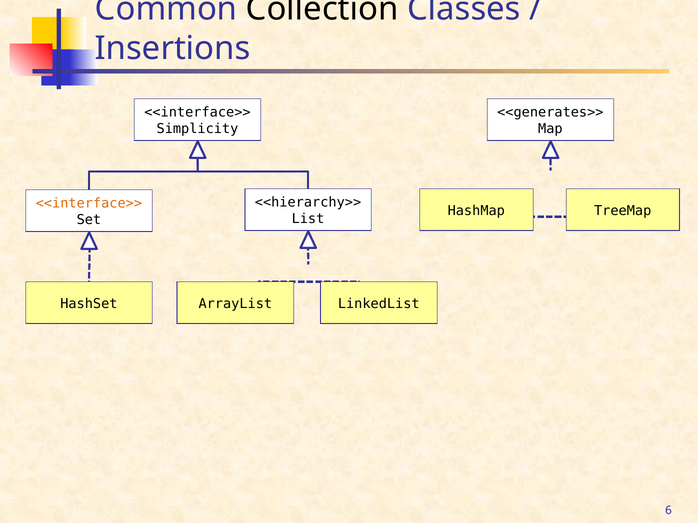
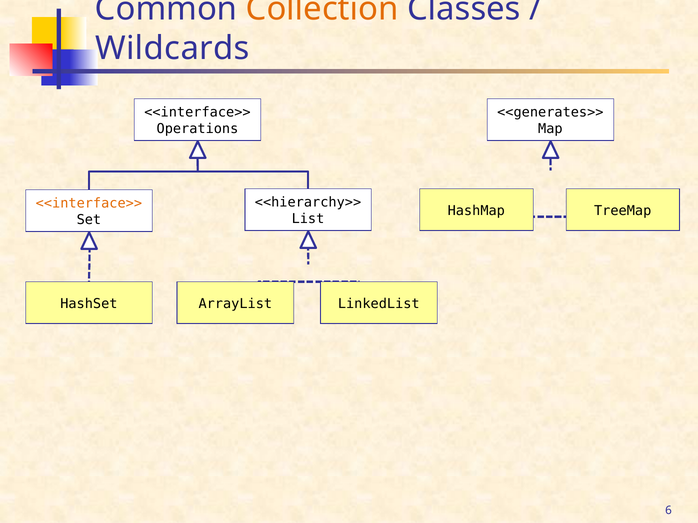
Collection colour: black -> orange (322, 9)
Insertions: Insertions -> Wildcards (172, 48)
Simplicity: Simplicity -> Operations (197, 129)
